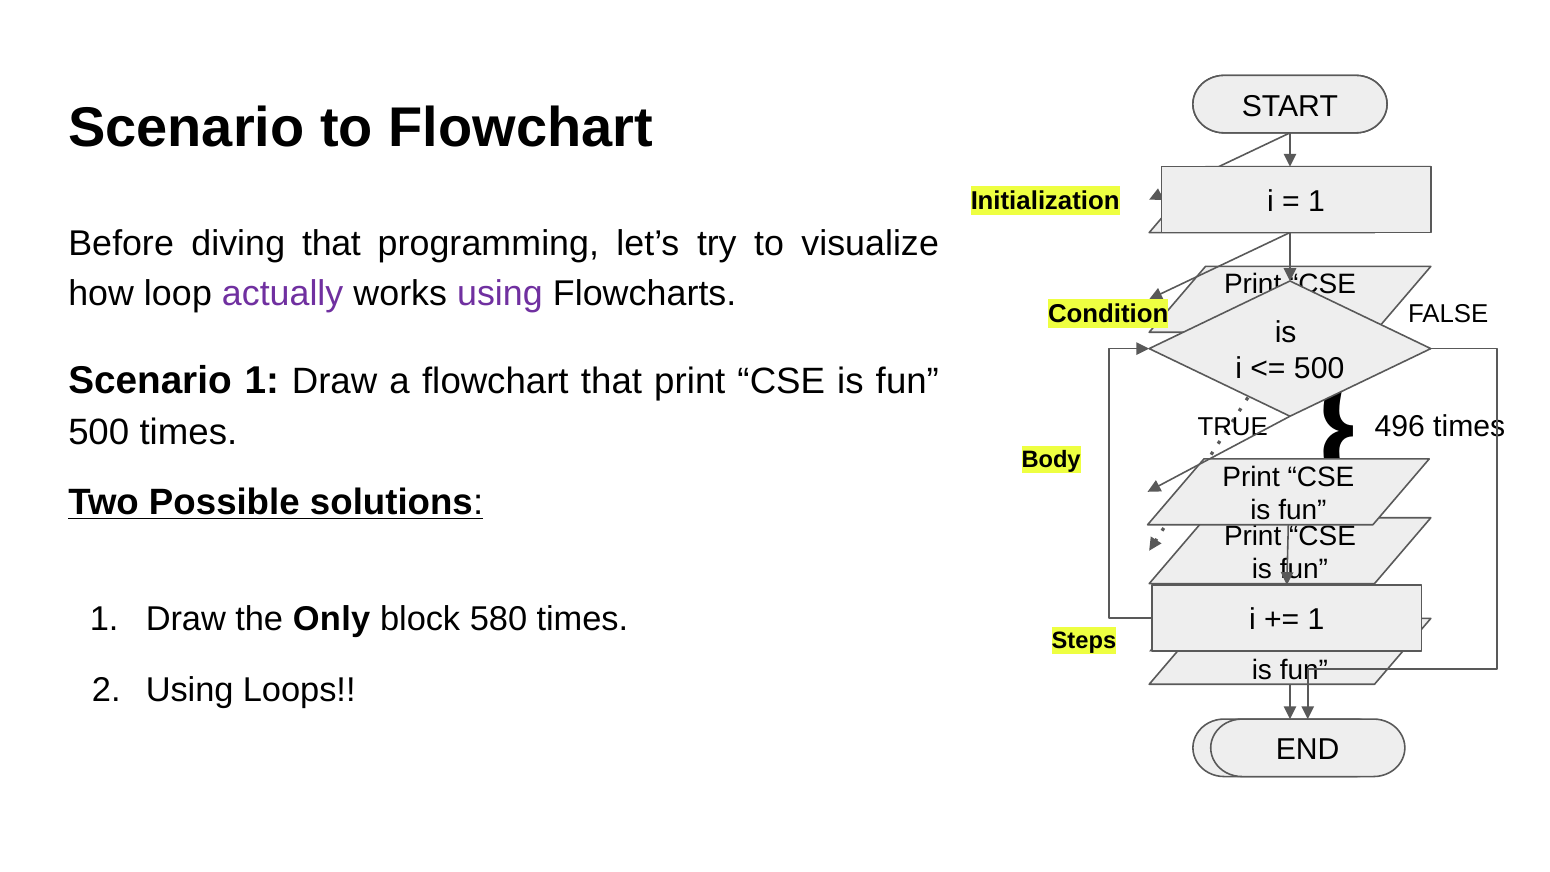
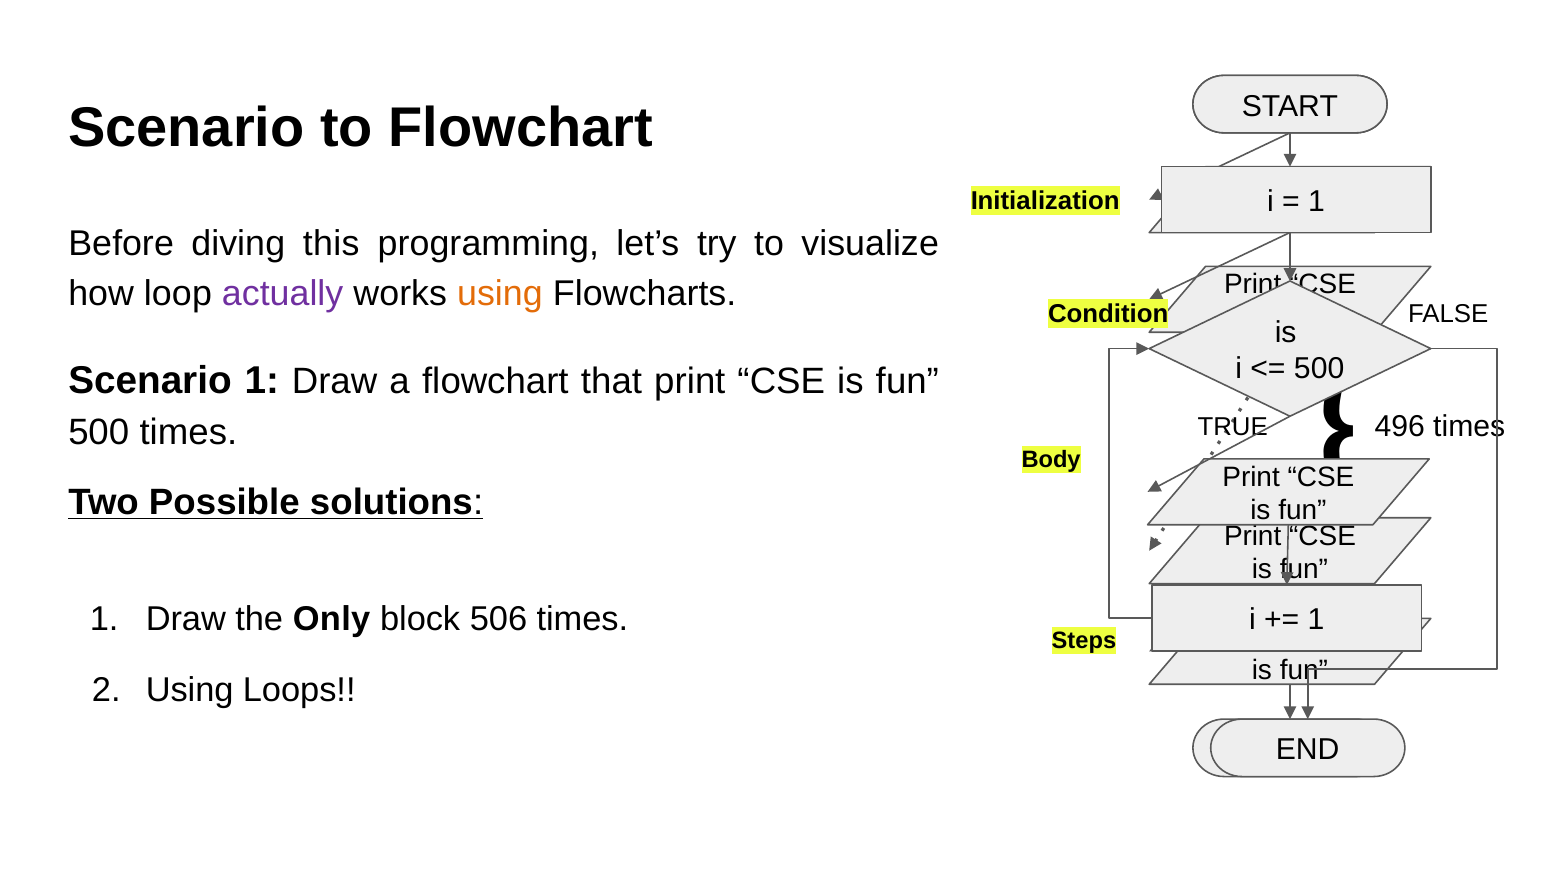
diving that: that -> this (331, 244)
using colour: purple -> orange (500, 293)
580: 580 -> 506 (498, 619)
